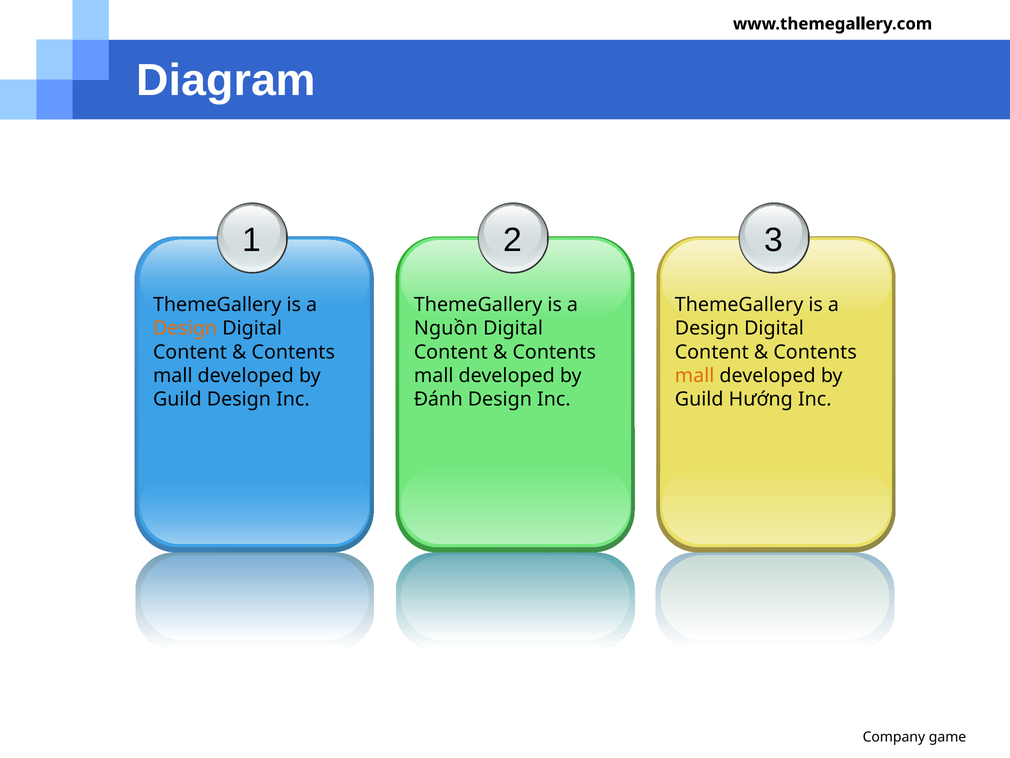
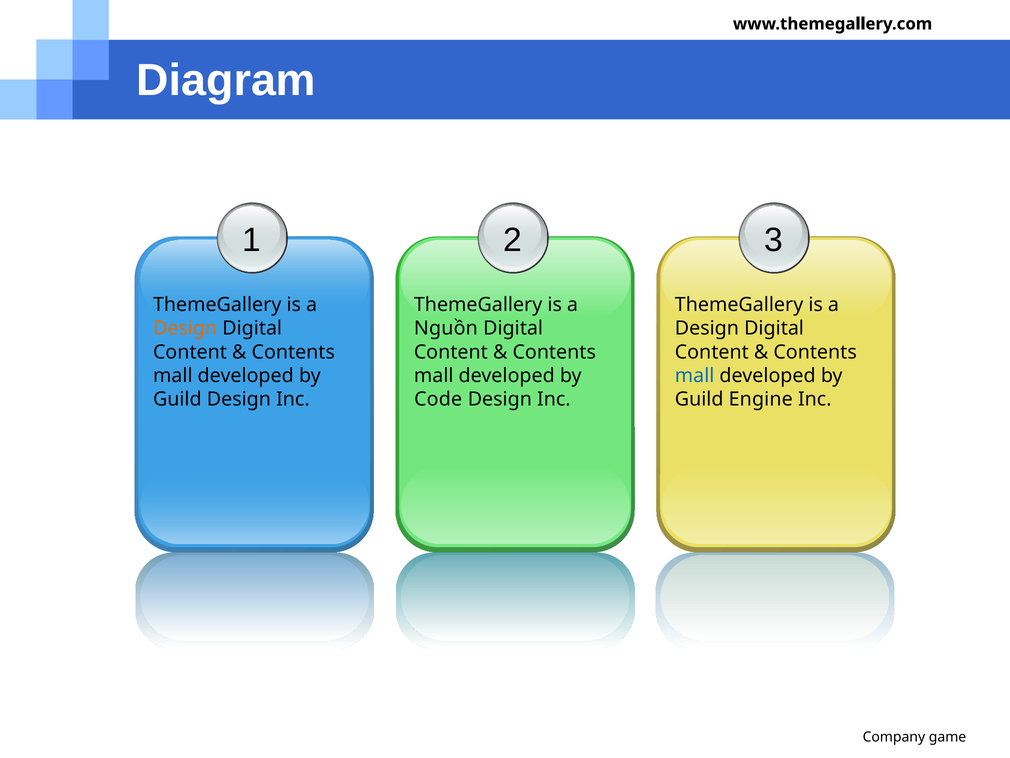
mall colour: orange -> blue (695, 375)
Đánh: Đánh -> Code (438, 399)
Hướng: Hướng -> Engine (761, 399)
